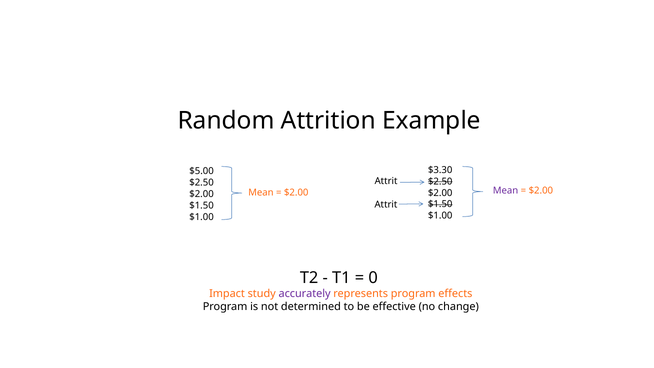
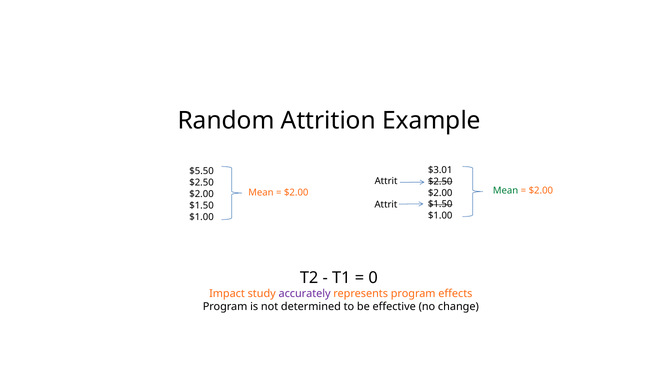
$3.30: $3.30 -> $3.01 (440, 170)
$5.00: $5.00 -> $5.50 (202, 171)
Mean colour: purple -> green (506, 191)
